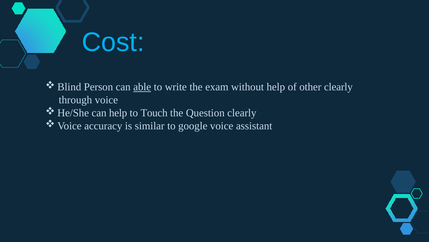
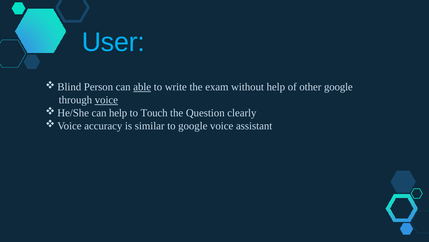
Cost: Cost -> User (113, 42)
other clearly: clearly -> google (338, 87)
voice underline: none -> present (106, 100)
